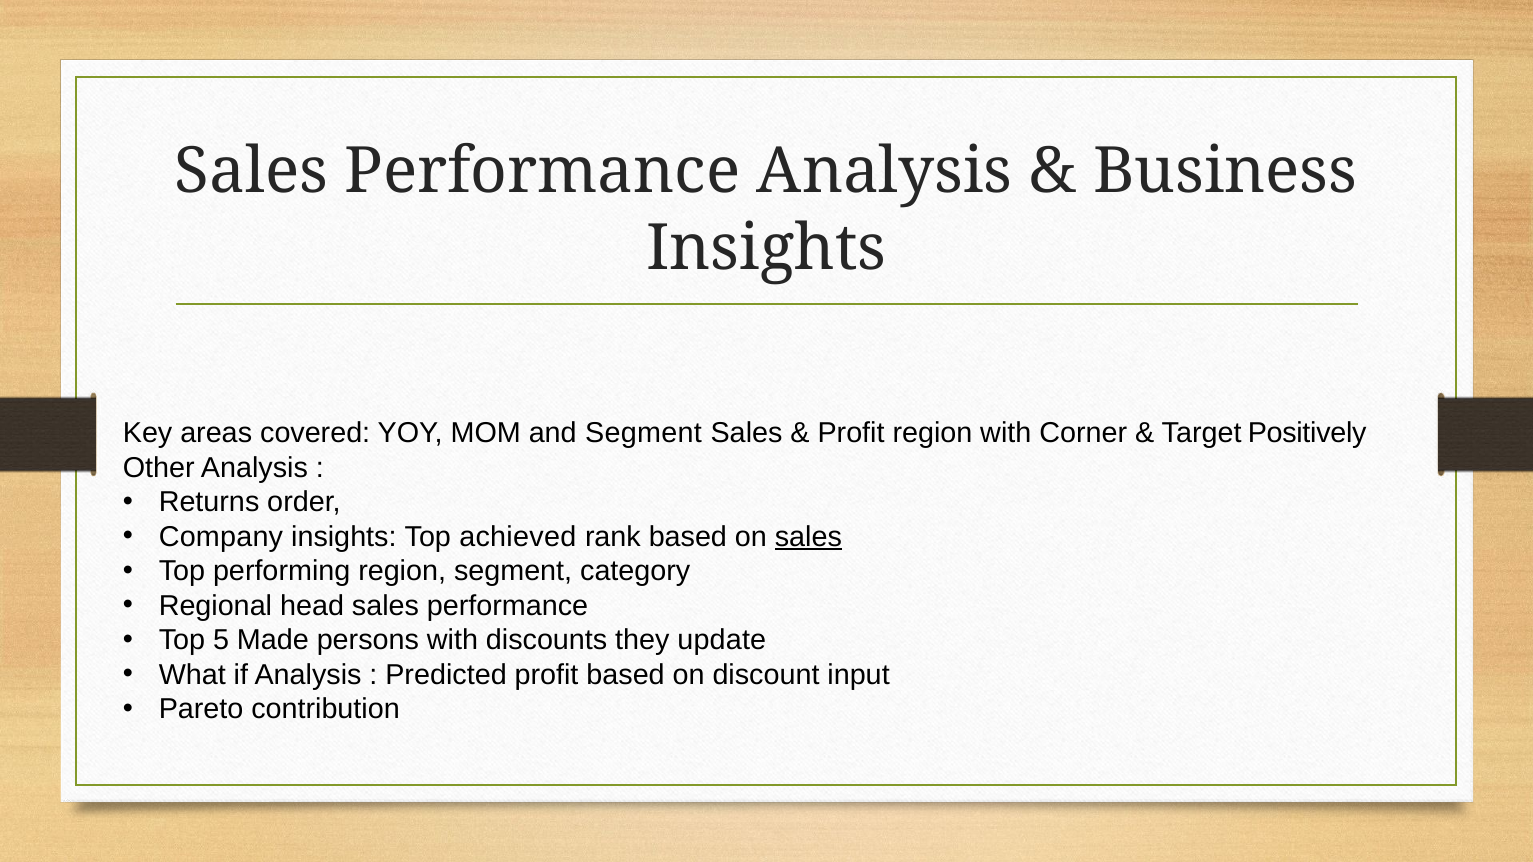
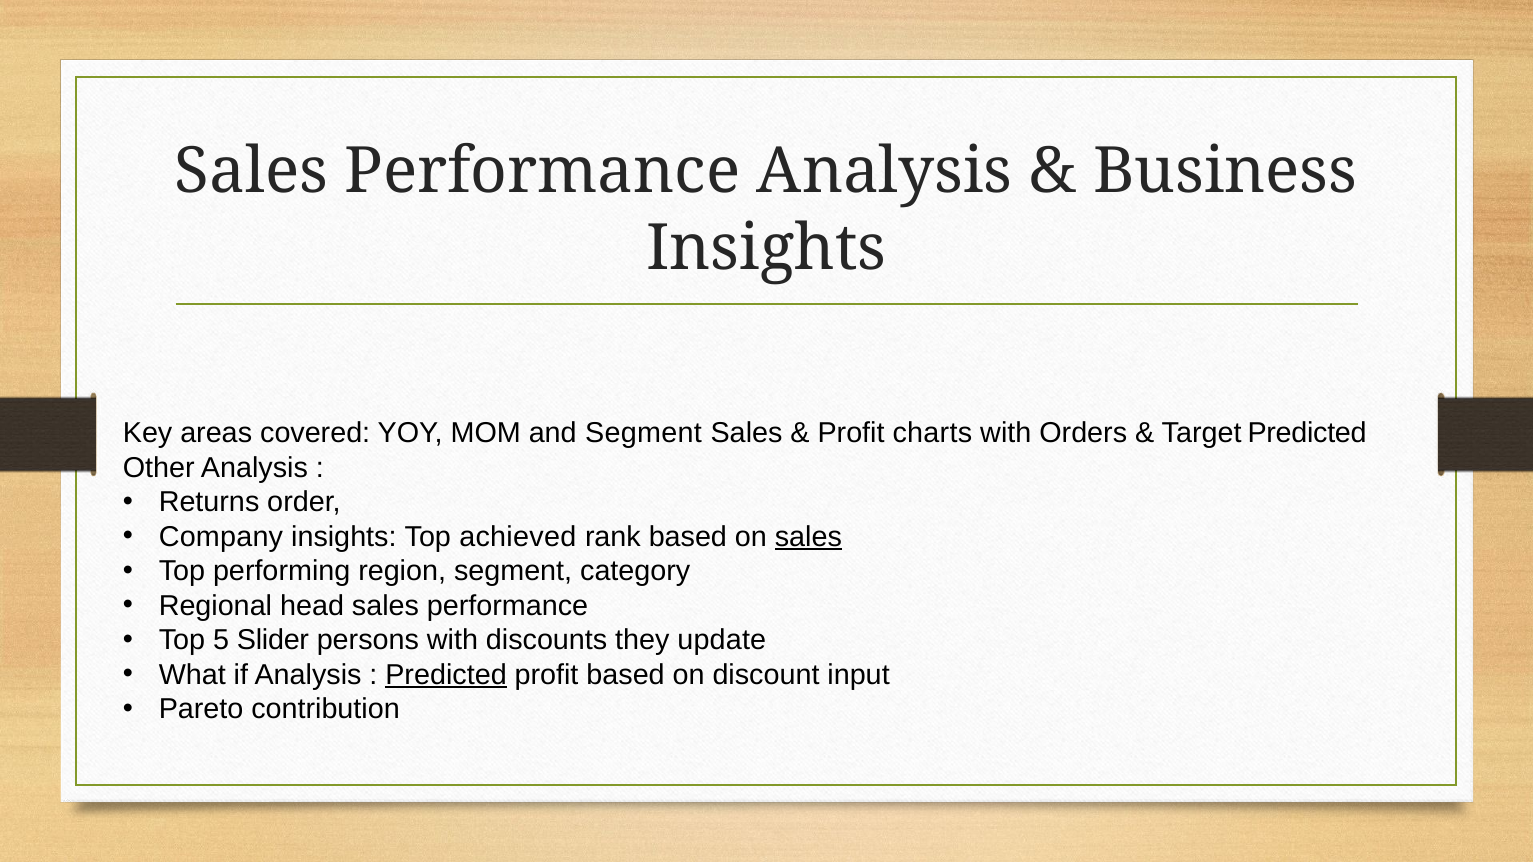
Profit region: region -> charts (932, 433)
Corner: Corner -> Orders (1083, 433)
Target Positively: Positively -> Predicted (1307, 433)
Made: Made -> Slider (273, 640)
Predicted underline: none -> present (446, 675)
